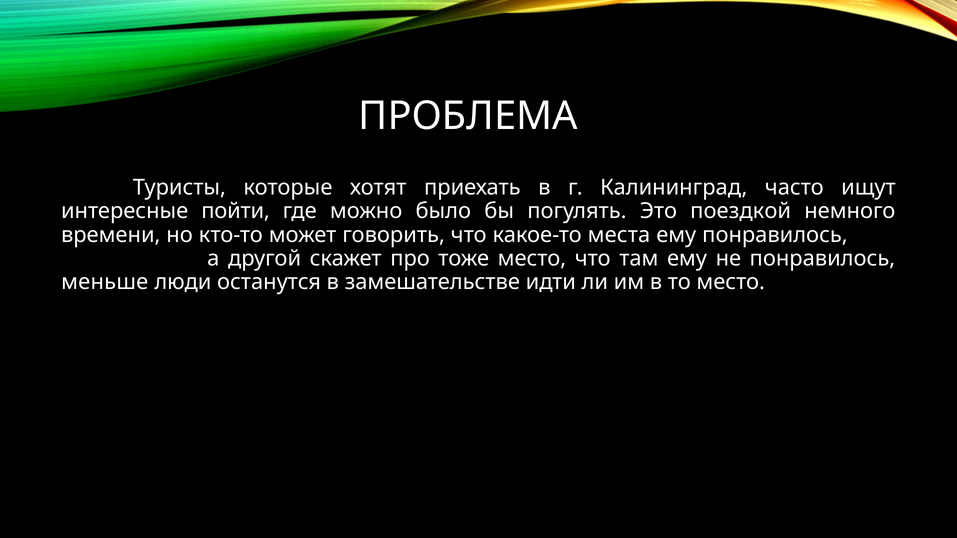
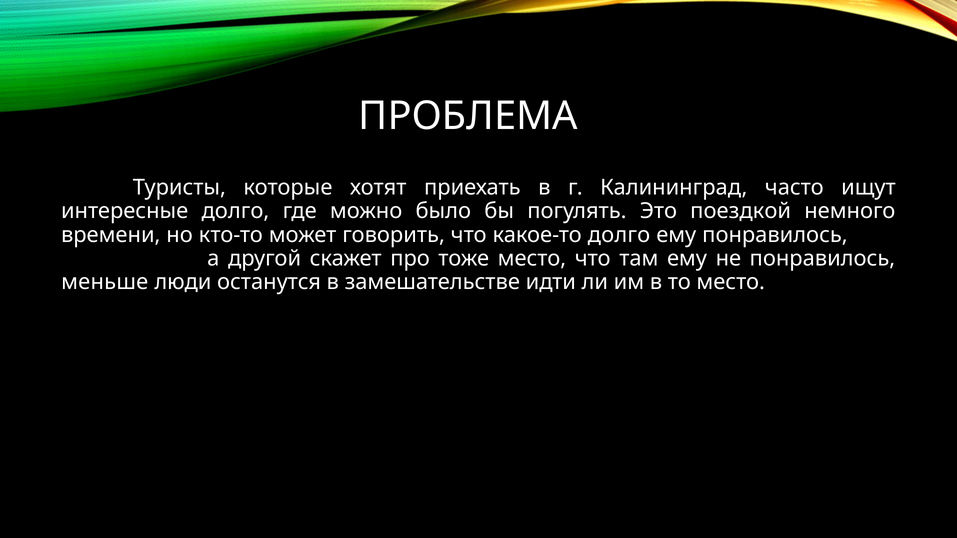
интересные пойти: пойти -> долго (235, 211)
какое-то места: места -> долго (619, 235)
